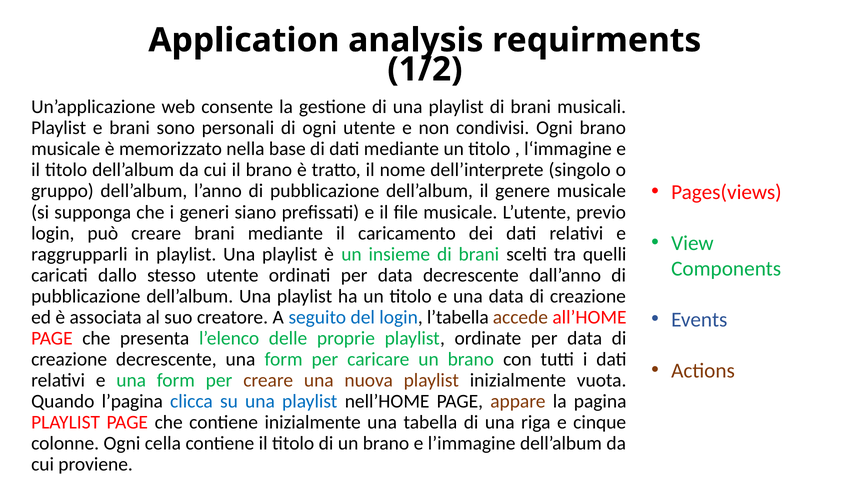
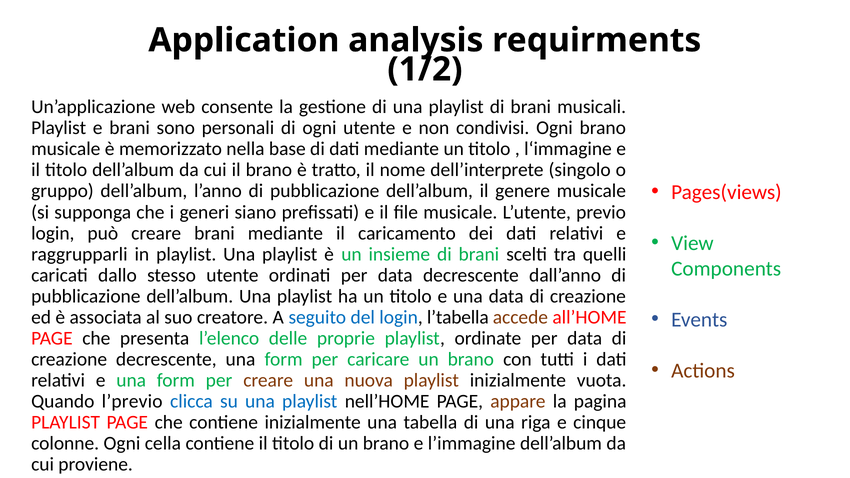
l’pagina: l’pagina -> l’previo (132, 401)
